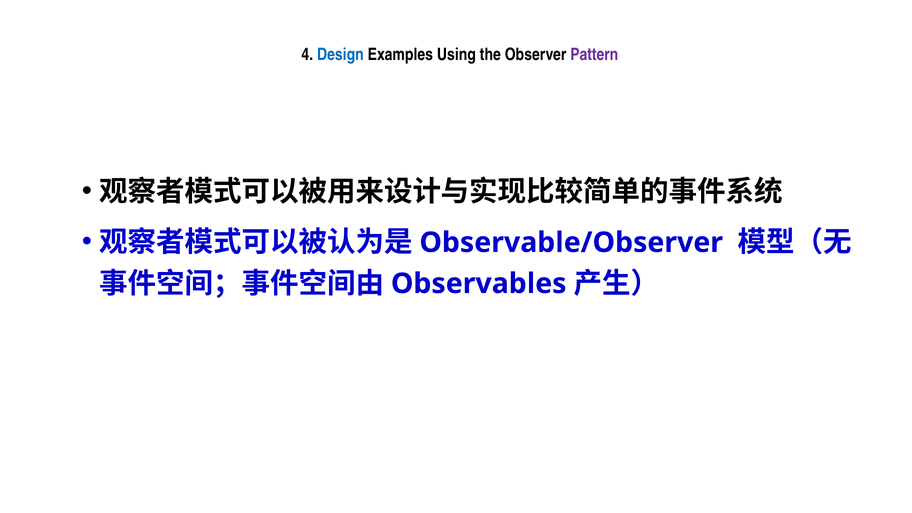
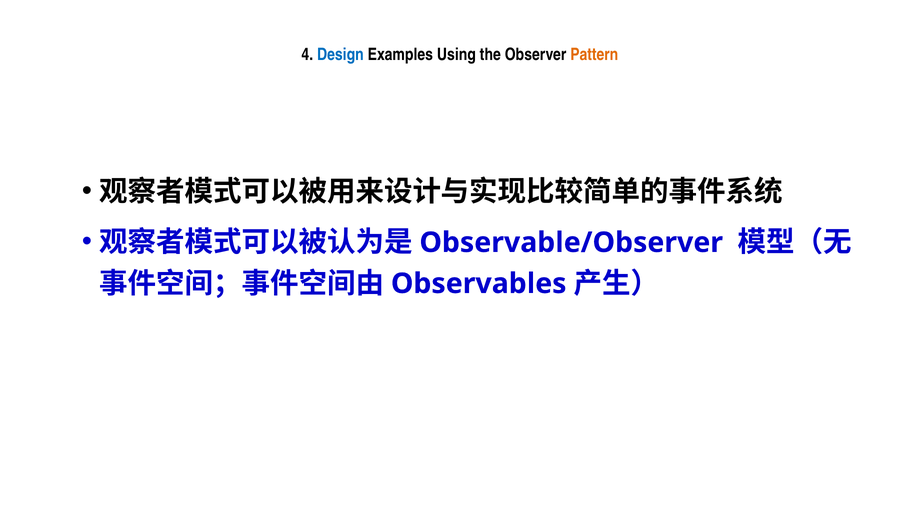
Pattern colour: purple -> orange (594, 54)
